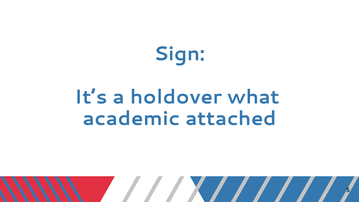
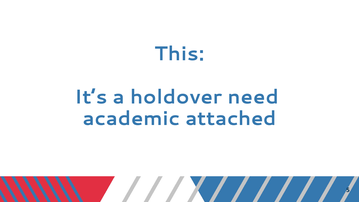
Sign: Sign -> This (179, 54)
what: what -> need (253, 97)
